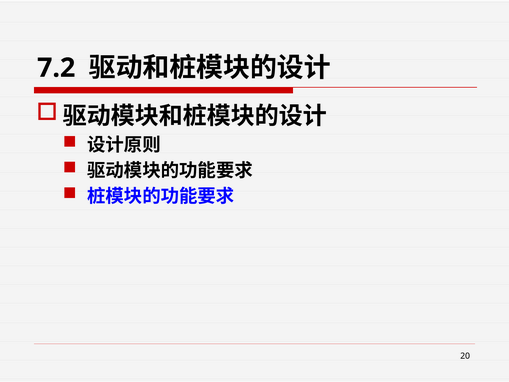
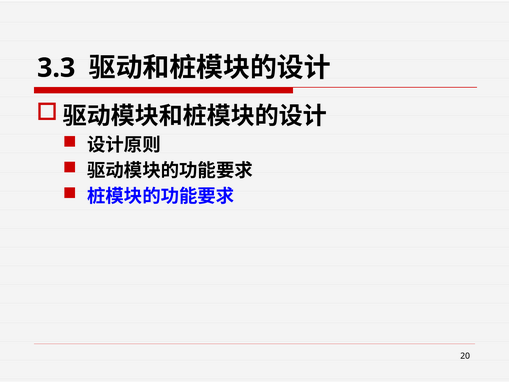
7.2: 7.2 -> 3.3 (56, 68)
